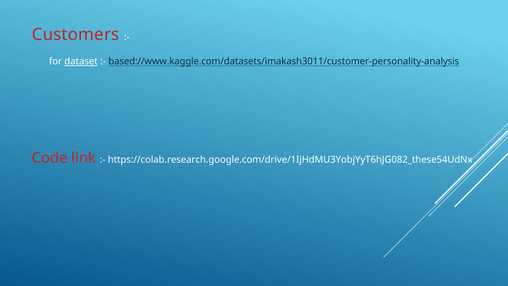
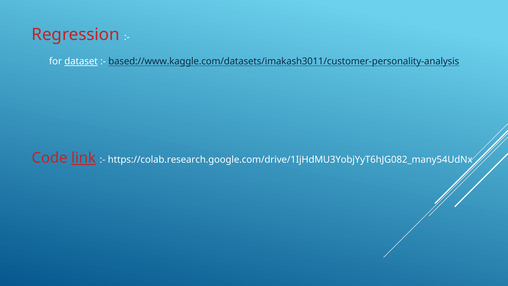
Customers: Customers -> Regression (76, 35)
link underline: none -> present (84, 158)
https://colab.research.google.com/drive/1IjHdMU3YobjYyT6hJG082_these54UdNx: https://colab.research.google.com/drive/1IjHdMU3YobjYyT6hJG082_these54UdNx -> https://colab.research.google.com/drive/1IjHdMU3YobjYyT6hJG082_many54UdNx (290, 160)
